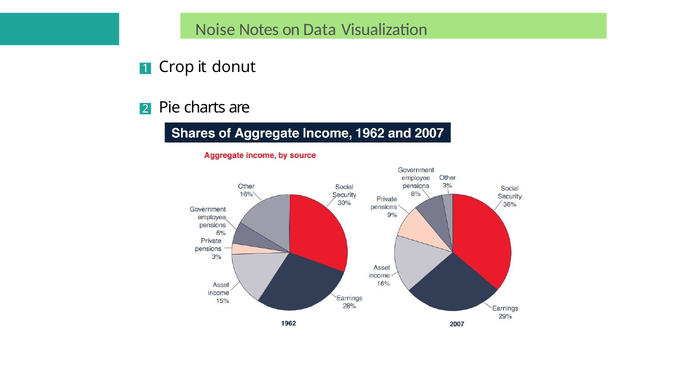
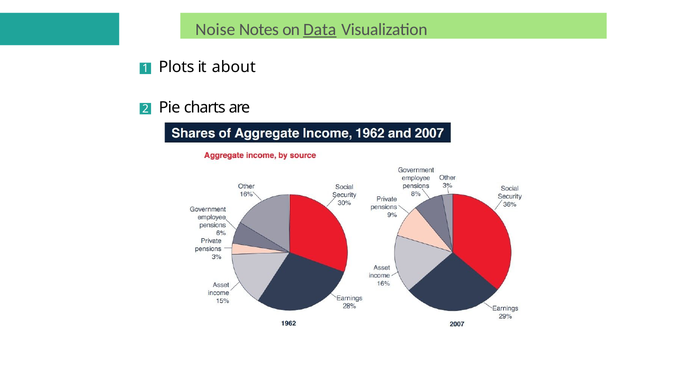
Data underline: none -> present (320, 30)
Crop: Crop -> Plots (177, 67)
donut: donut -> about (234, 67)
